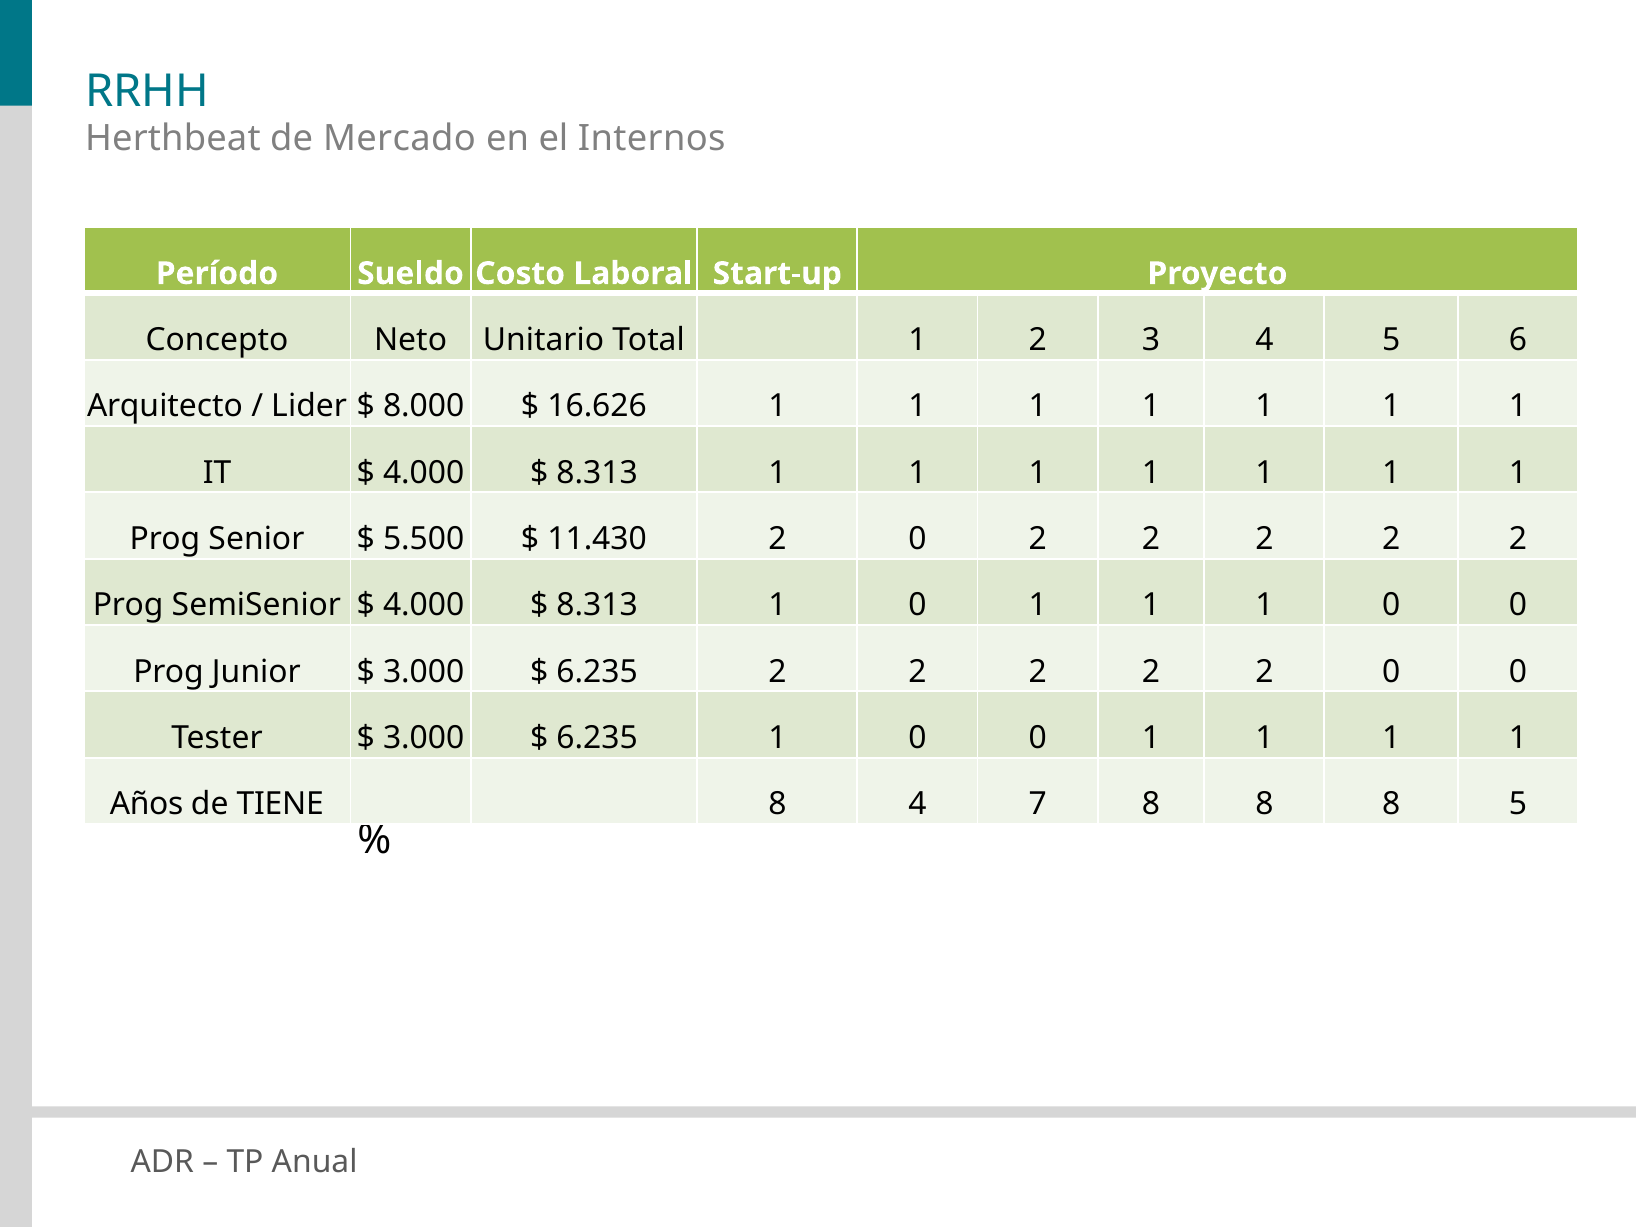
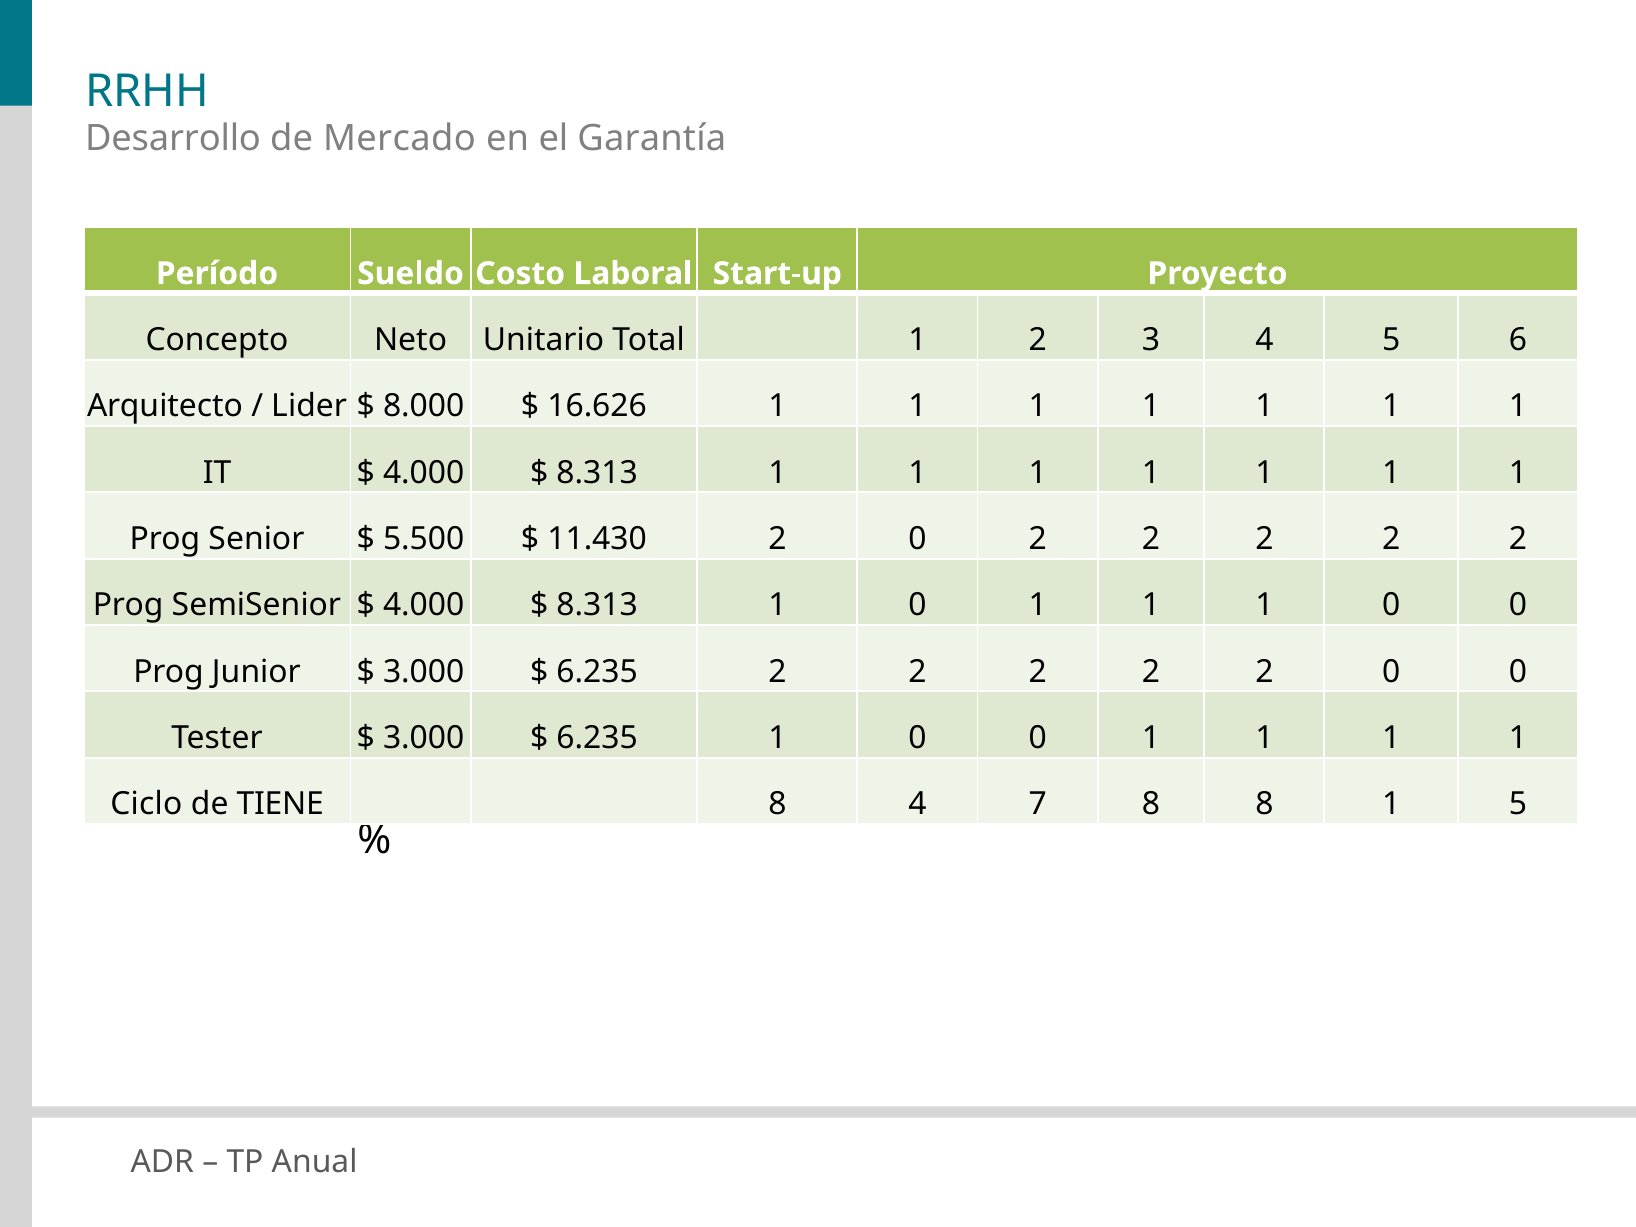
Herthbeat: Herthbeat -> Desarrollo (173, 139)
Internos: Internos -> Garantía (652, 139)
Años: Años -> Ciclo (146, 804)
8: 8 -> 1 (1391, 804)
